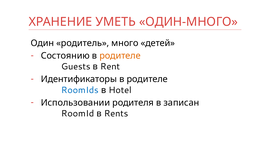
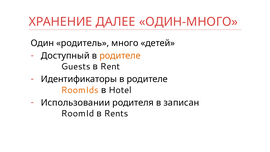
УМЕТЬ: УМЕТЬ -> ДАЛЕЕ (116, 22)
Состоянию: Состоянию -> Доступный (65, 56)
RoomIds colour: blue -> orange (80, 90)
